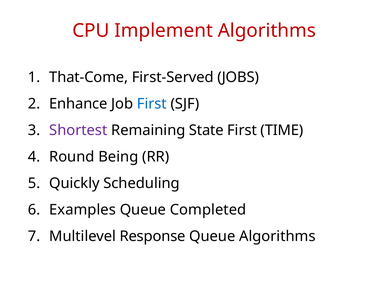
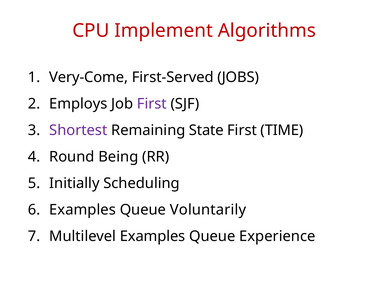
That-Come: That-Come -> Very-Come (89, 77)
Enhance: Enhance -> Employs (78, 104)
First colour: blue -> purple (152, 104)
Quickly: Quickly -> Initially (74, 183)
Completed: Completed -> Voluntarily (208, 210)
Multilevel Response: Response -> Examples (153, 237)
Queue Algorithms: Algorithms -> Experience (277, 237)
